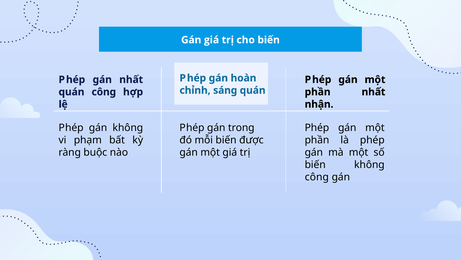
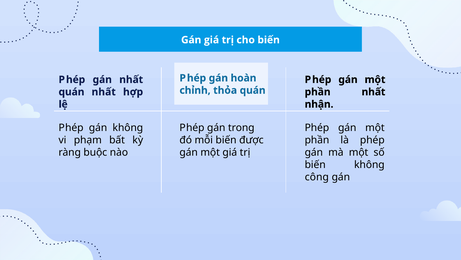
sáng: sáng -> thỏa (225, 90)
quán công: công -> nhất (104, 92)
